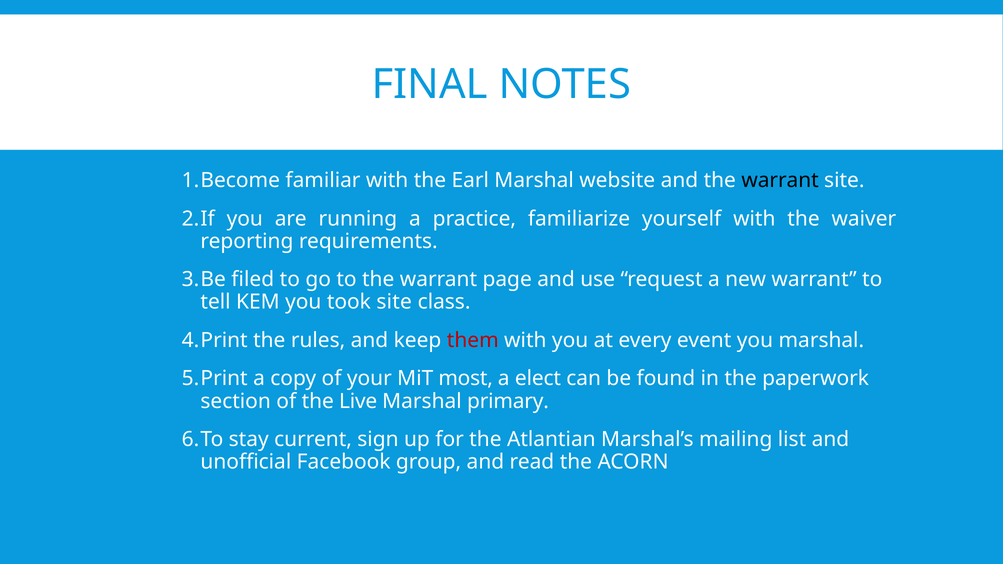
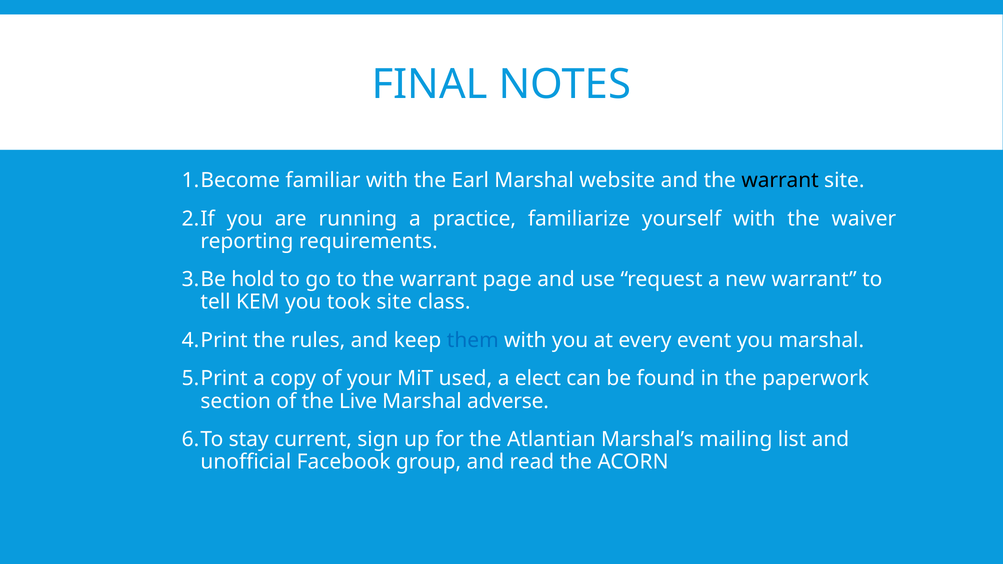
filed: filed -> hold (253, 280)
them colour: red -> blue (473, 340)
most: most -> used (465, 379)
primary: primary -> adverse (508, 401)
